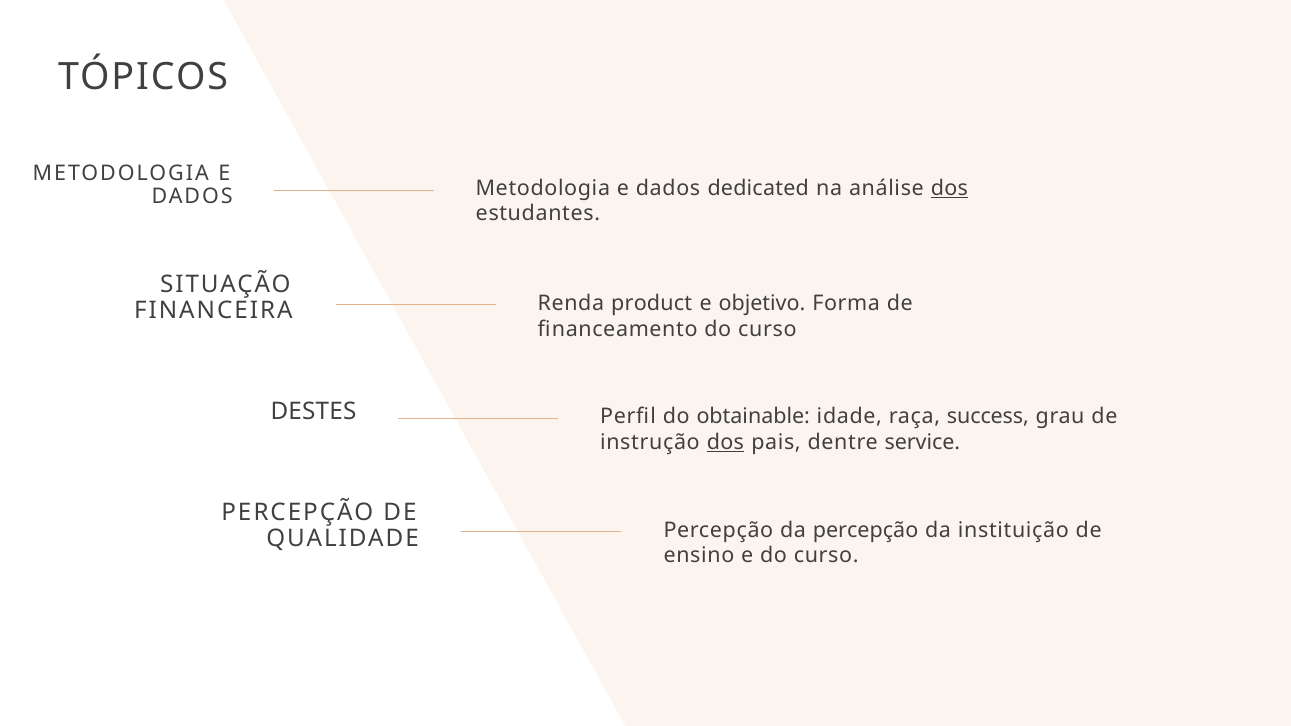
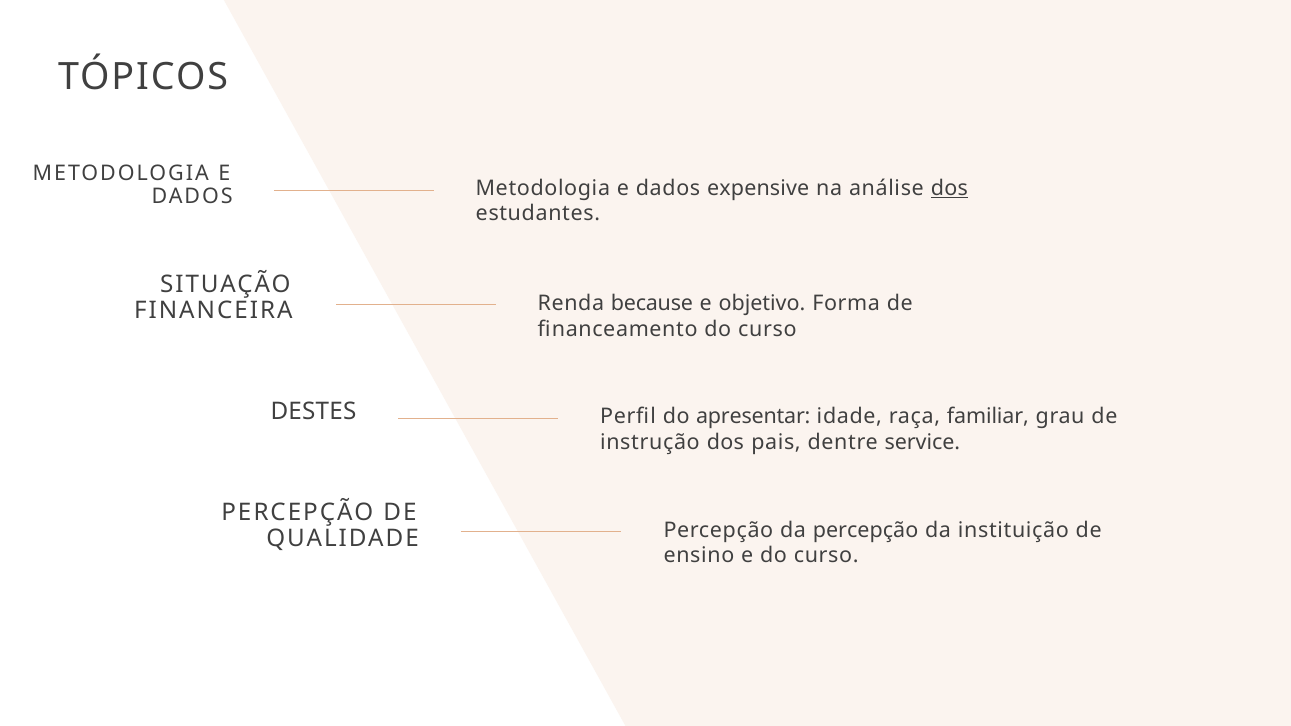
dedicated: dedicated -> expensive (758, 188)
product: product -> because (652, 303)
obtainable: obtainable -> apresentar (753, 417)
success: success -> familiar (988, 417)
dos underline: present -> none (725, 443)
